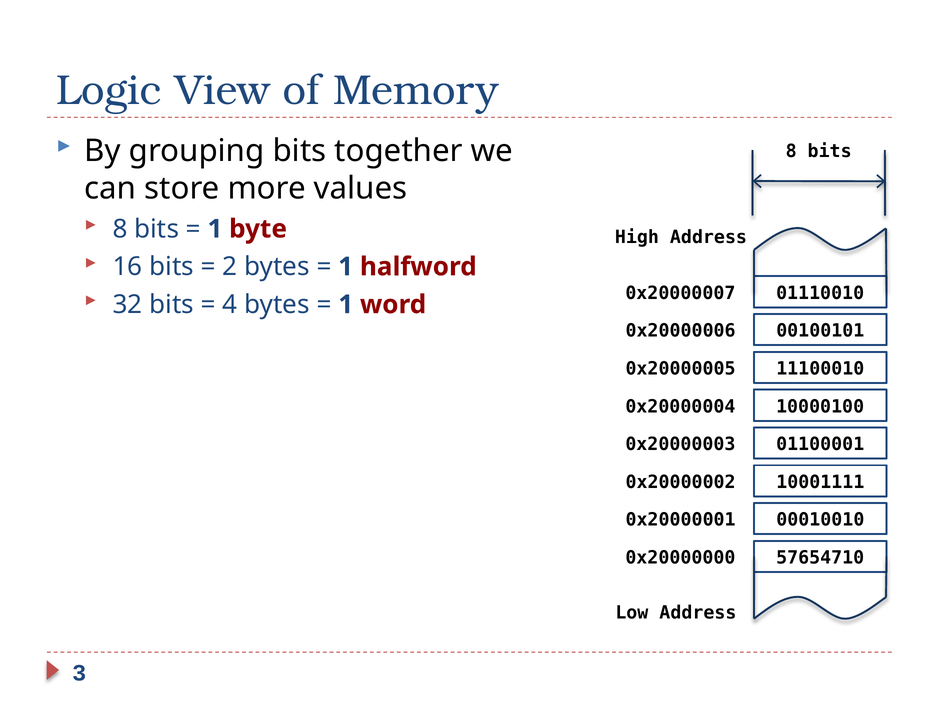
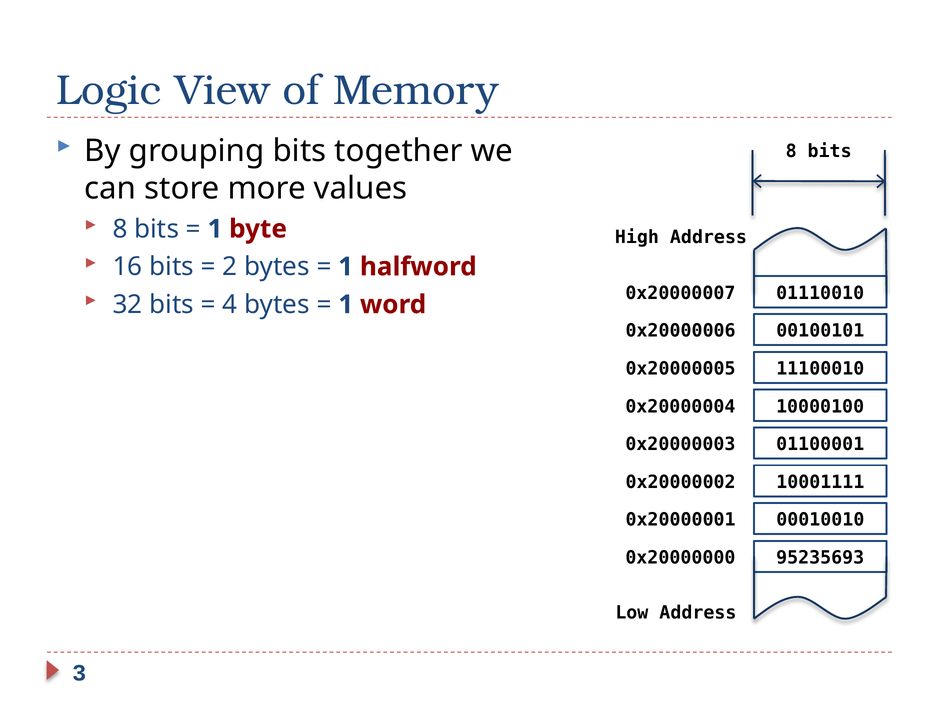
57654710: 57654710 -> 95235693 (820, 558)
